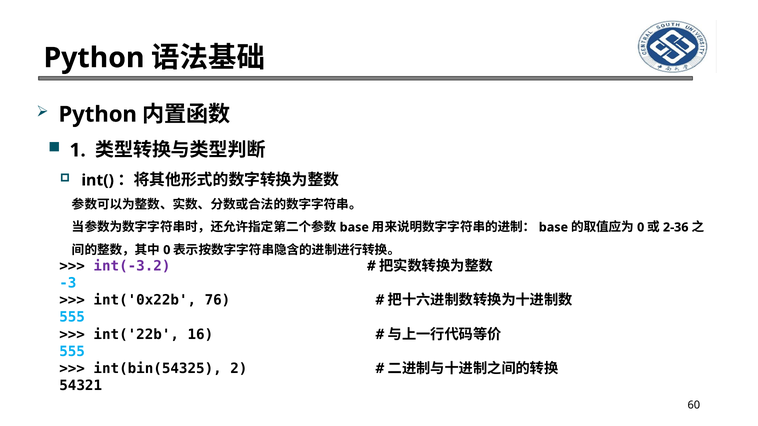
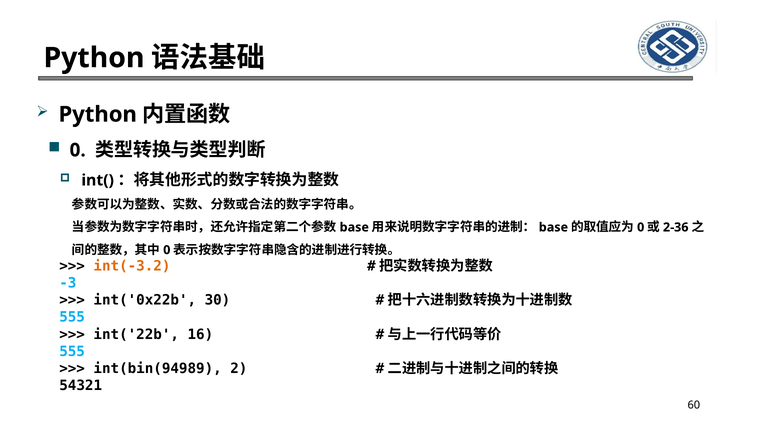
1: 1 -> 0 (78, 150)
int(-3.2 colour: purple -> orange (132, 266)
76: 76 -> 30 (217, 301)
int(bin(54325: int(bin(54325 -> int(bin(94989 (158, 369)
